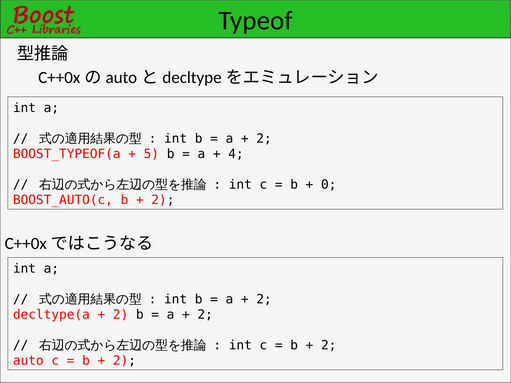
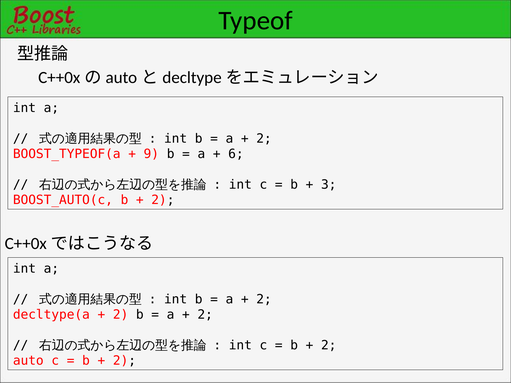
5: 5 -> 9 (151, 154)
4: 4 -> 6 (236, 154)
0: 0 -> 3 (329, 185)
